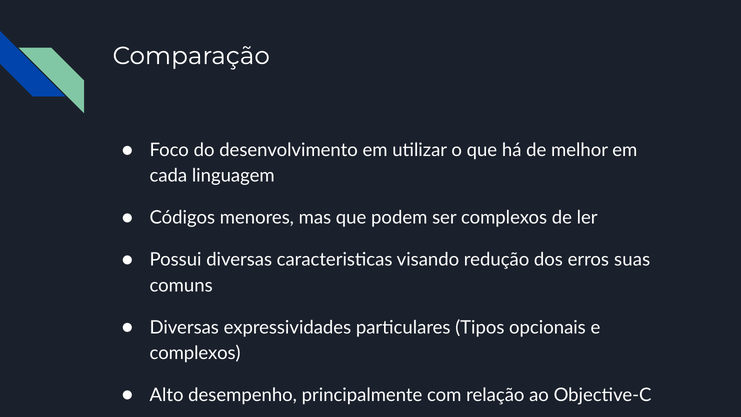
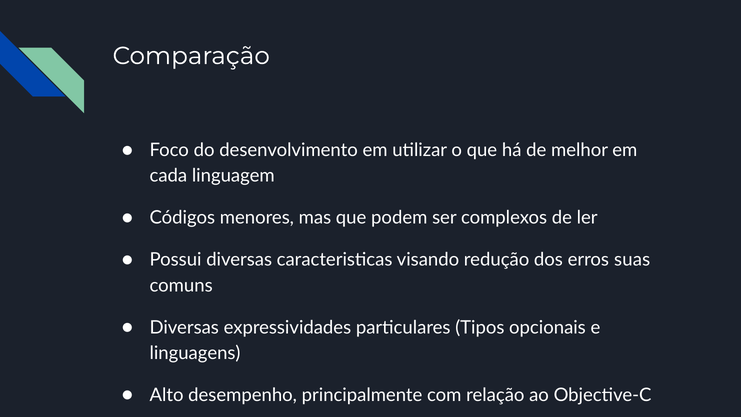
complexos: complexos -> linguagens (195, 353)
